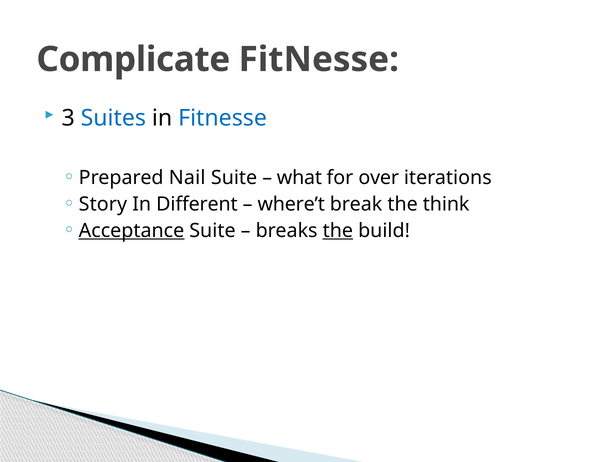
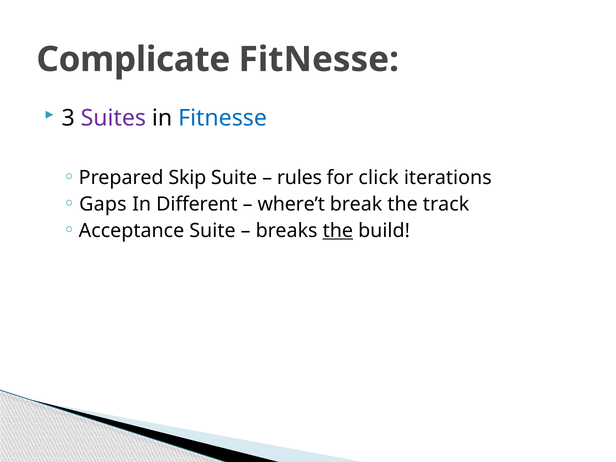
Suites colour: blue -> purple (113, 118)
Nail: Nail -> Skip (187, 178)
what: what -> rules (299, 178)
over: over -> click (379, 178)
Story: Story -> Gaps (103, 204)
think: think -> track (446, 204)
Acceptance underline: present -> none (132, 231)
